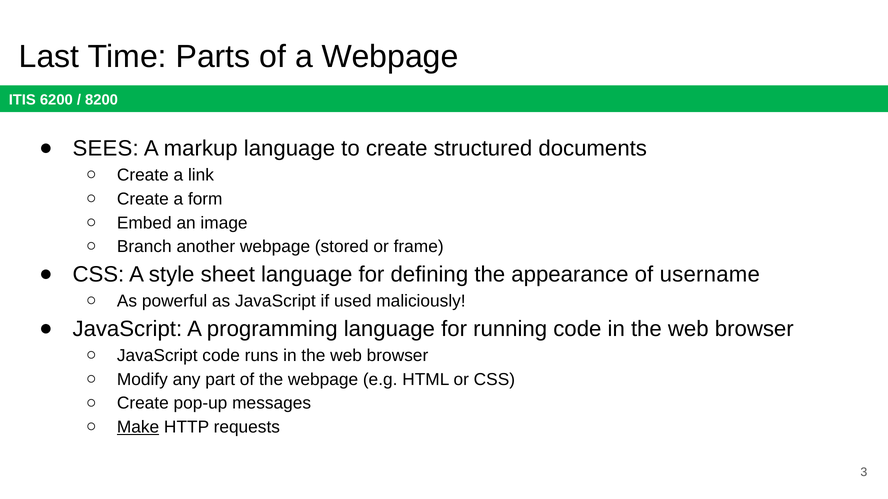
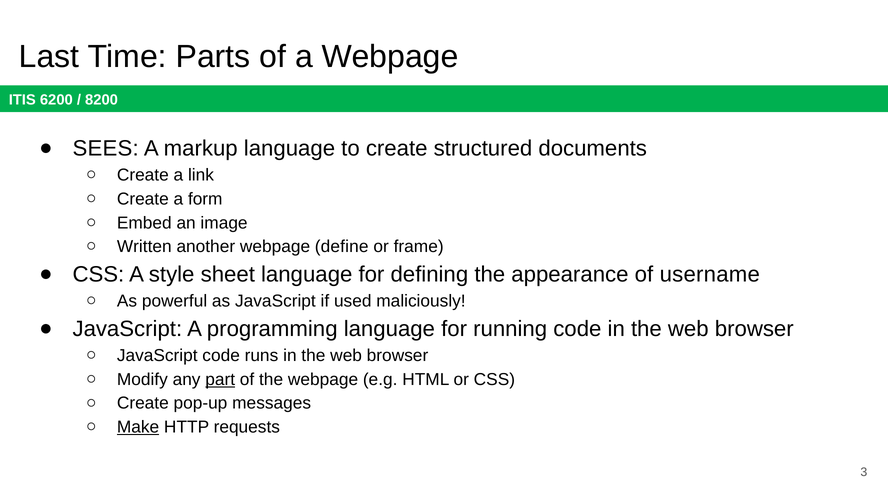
Branch: Branch -> Written (144, 247)
stored: stored -> define (342, 247)
part underline: none -> present (220, 380)
